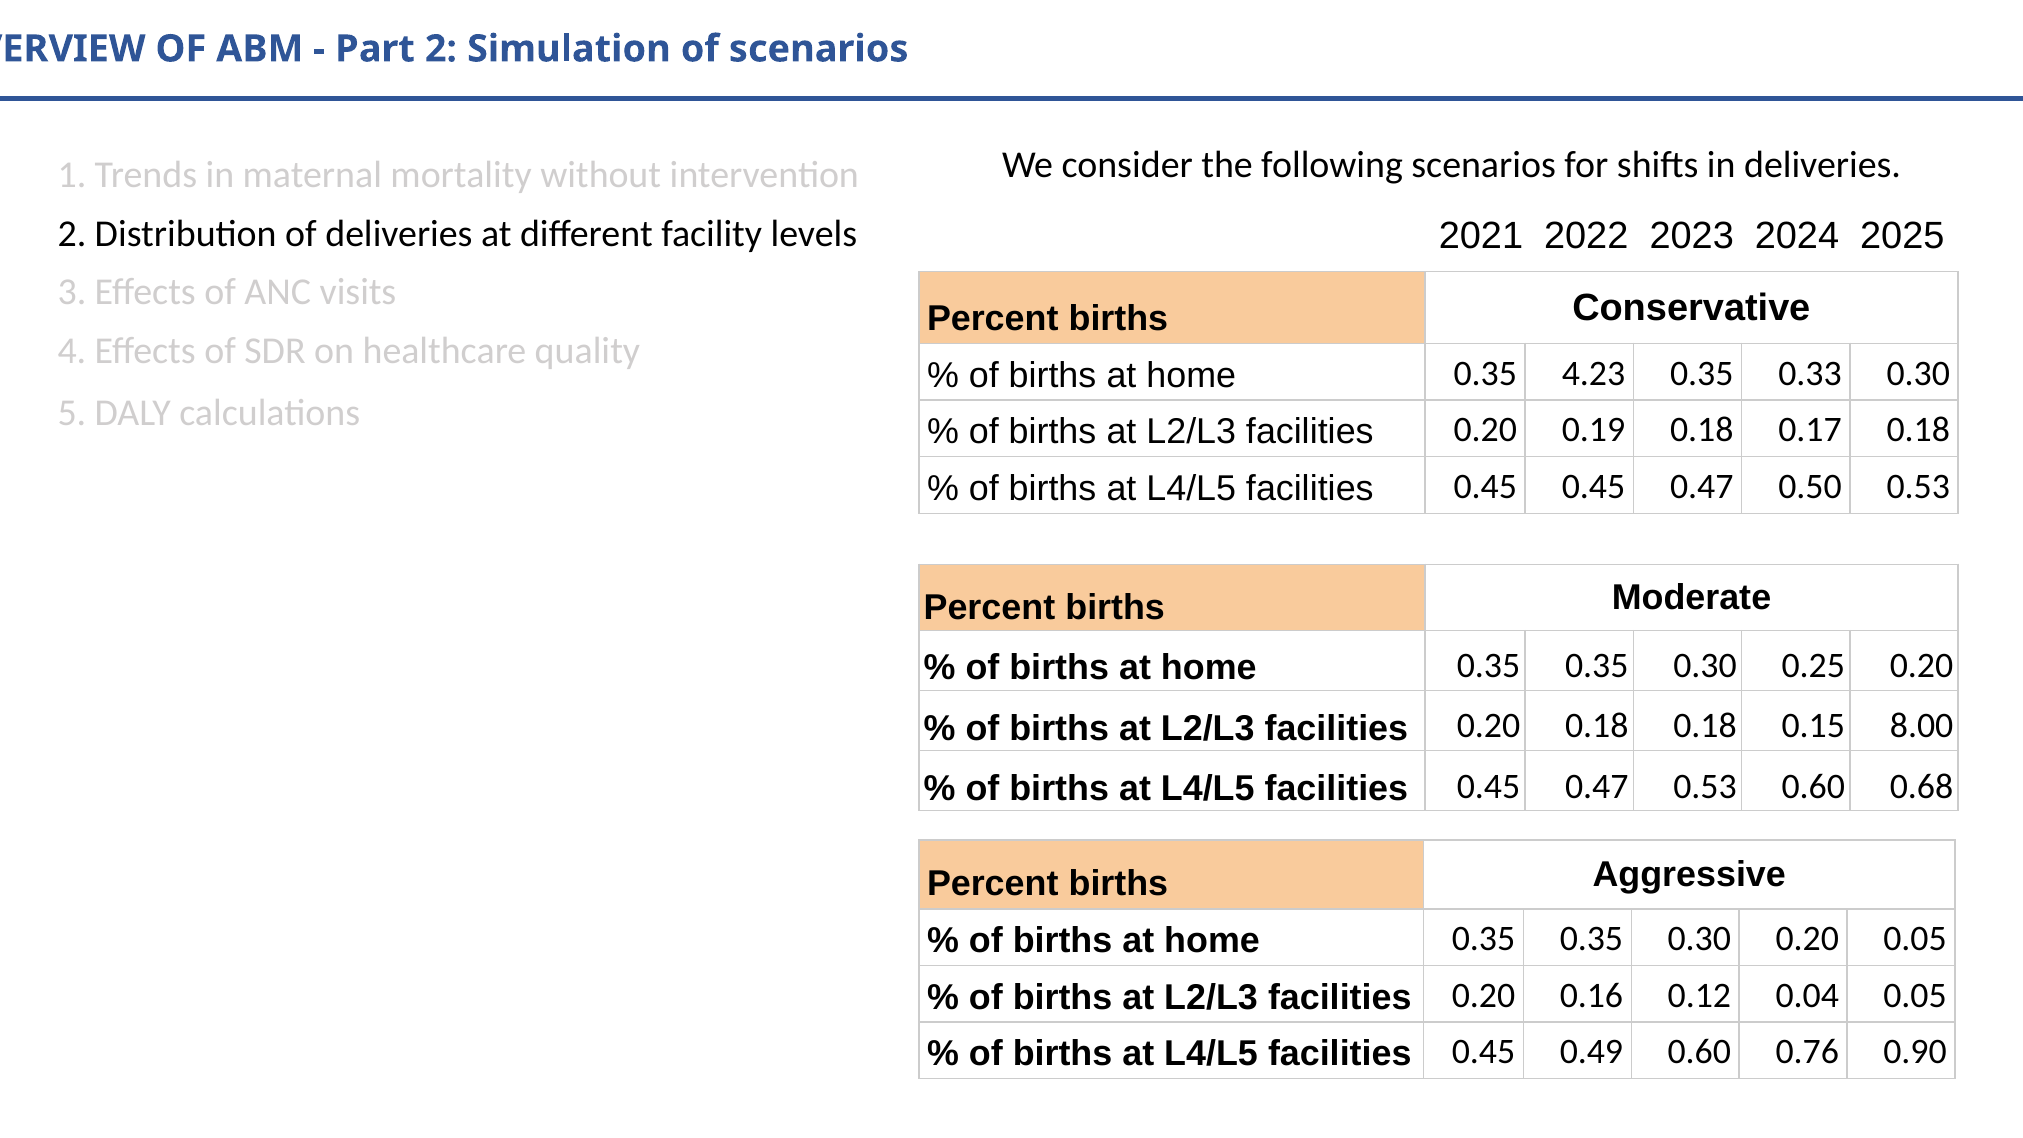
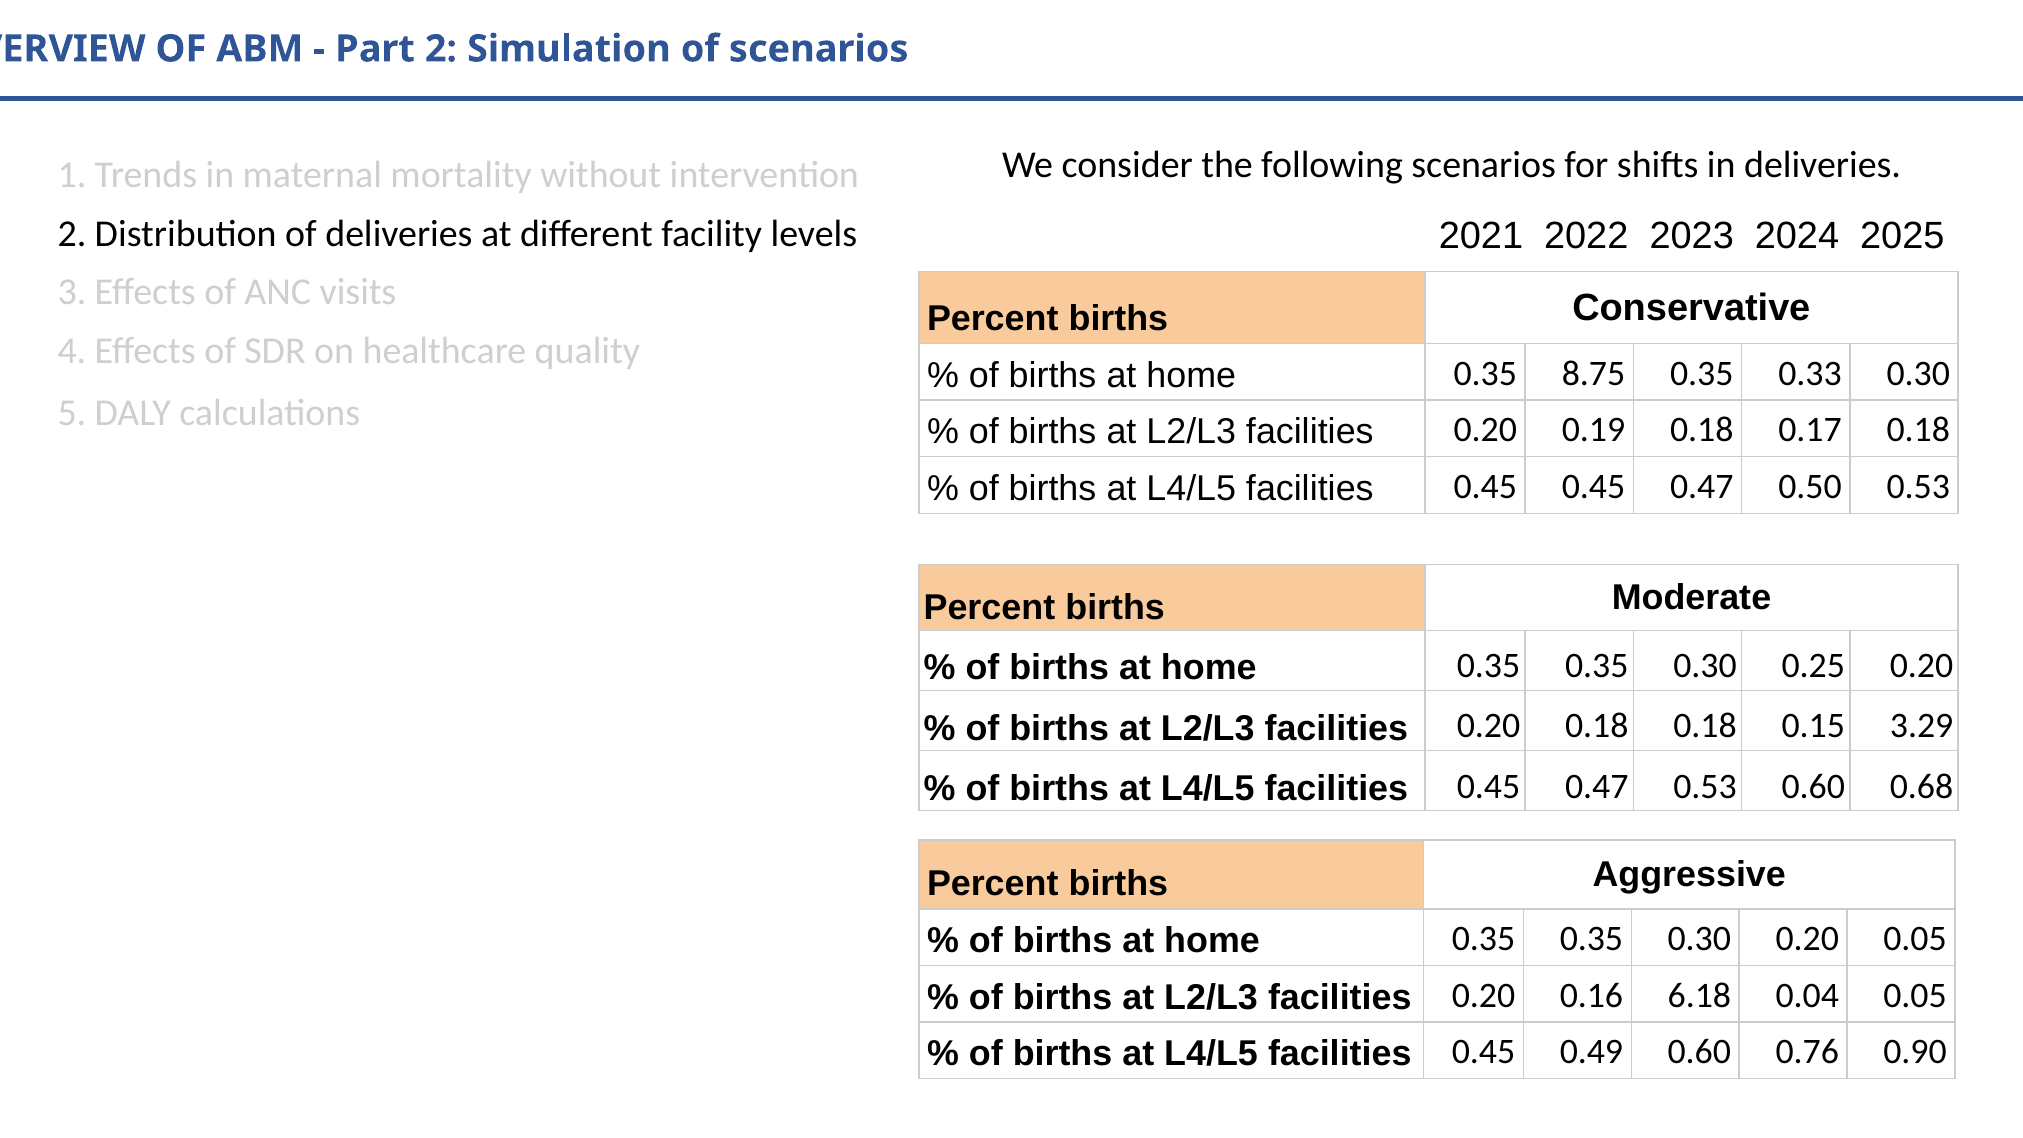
4.23: 4.23 -> 8.75 (1594, 373)
8.00: 8.00 -> 3.29 (1922, 726)
0.12: 0.12 -> 6.18 (1699, 995)
